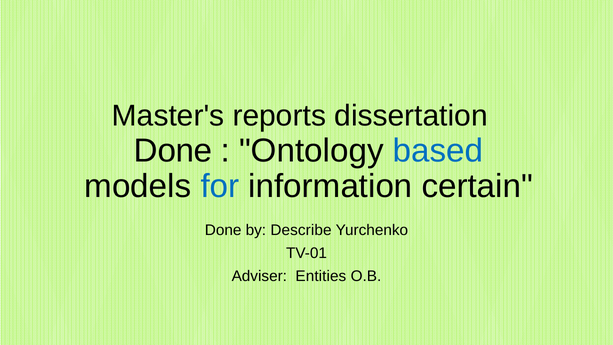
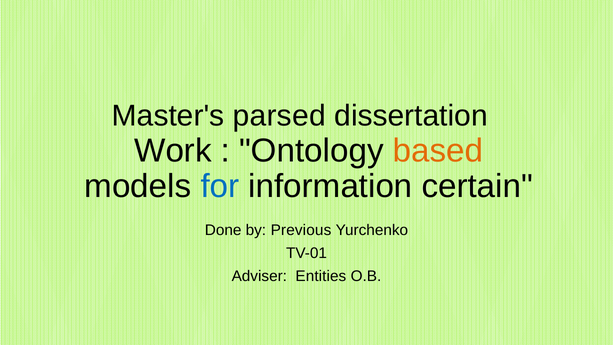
reports: reports -> parsed (279, 116)
Done: Done -> Work (173, 151)
based colour: blue -> orange (438, 151)
Describe: Describe -> Previous (301, 230)
